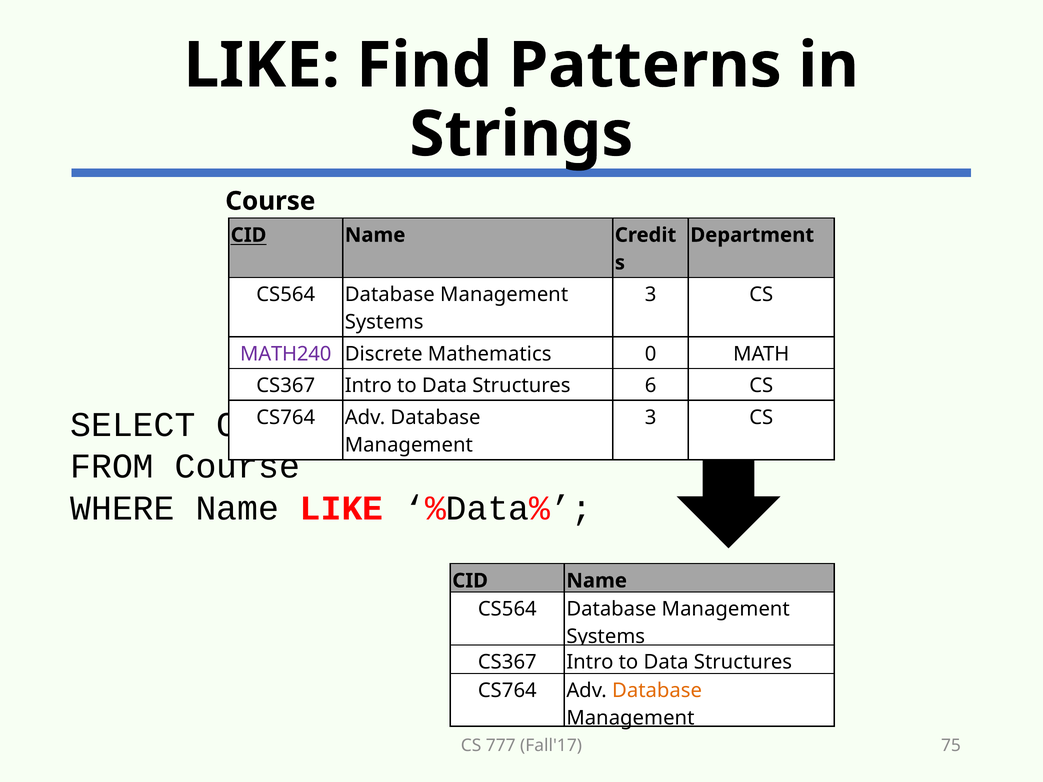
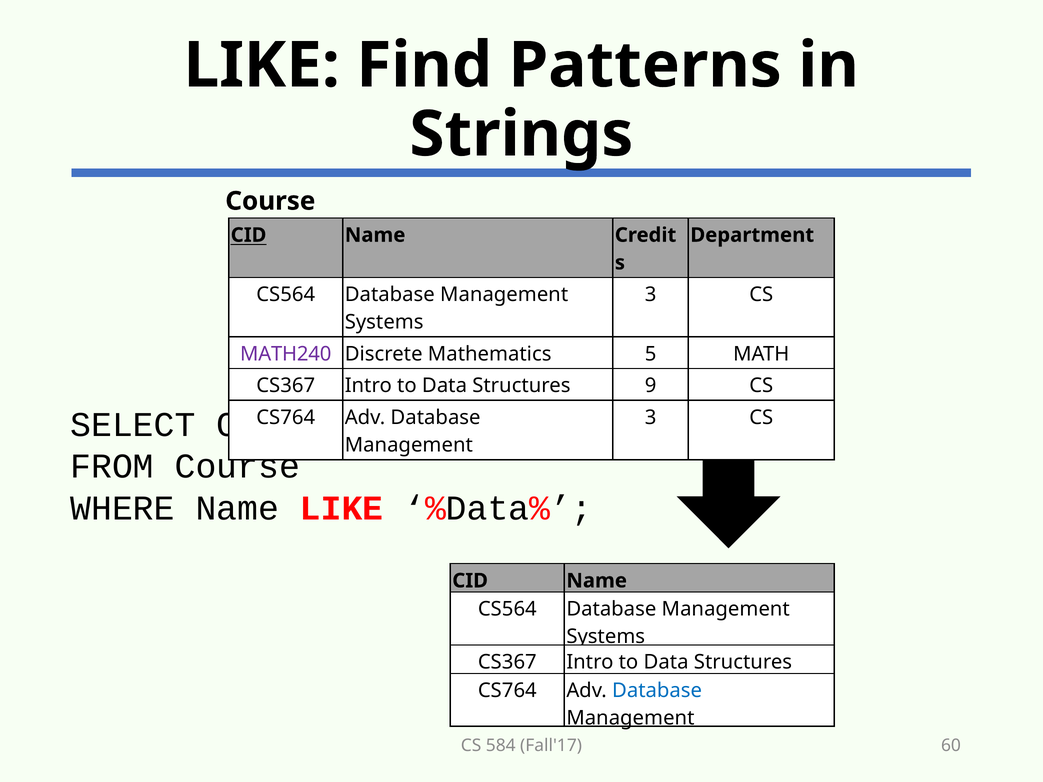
0: 0 -> 5 (651, 354)
6: 6 -> 9 (651, 386)
Database colour: orange -> blue (657, 691)
777: 777 -> 584 (501, 746)
75: 75 -> 60 (951, 746)
